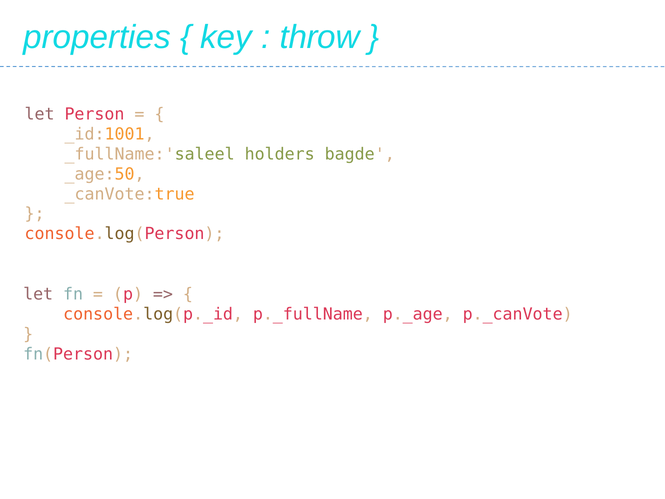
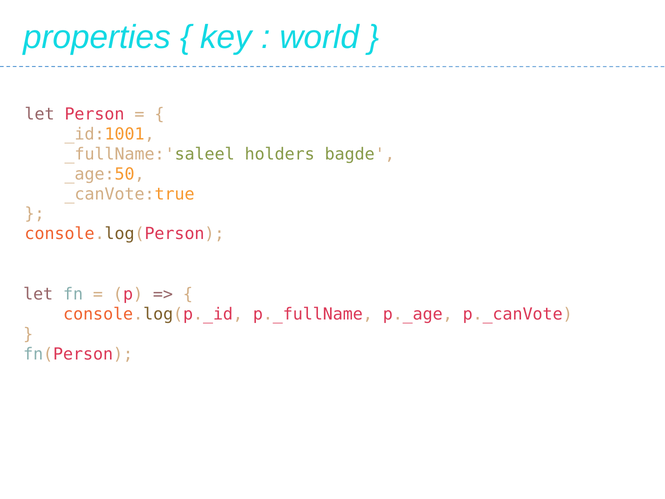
throw: throw -> world (319, 37)
